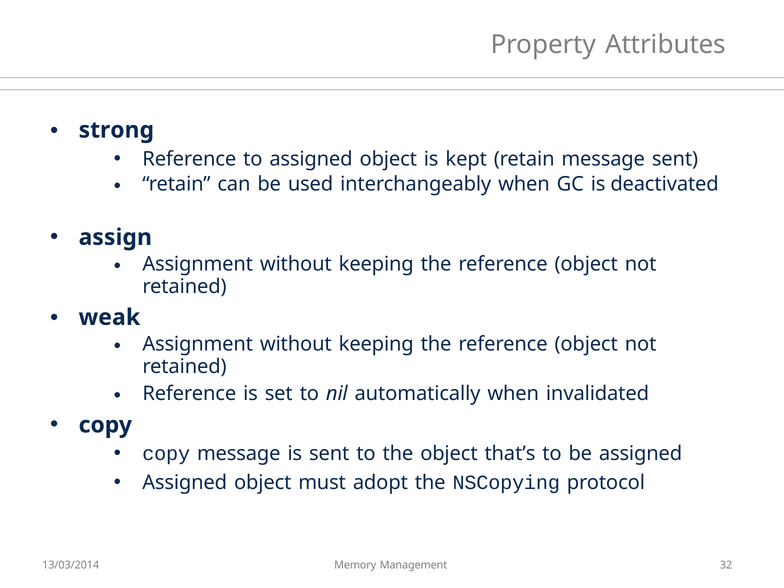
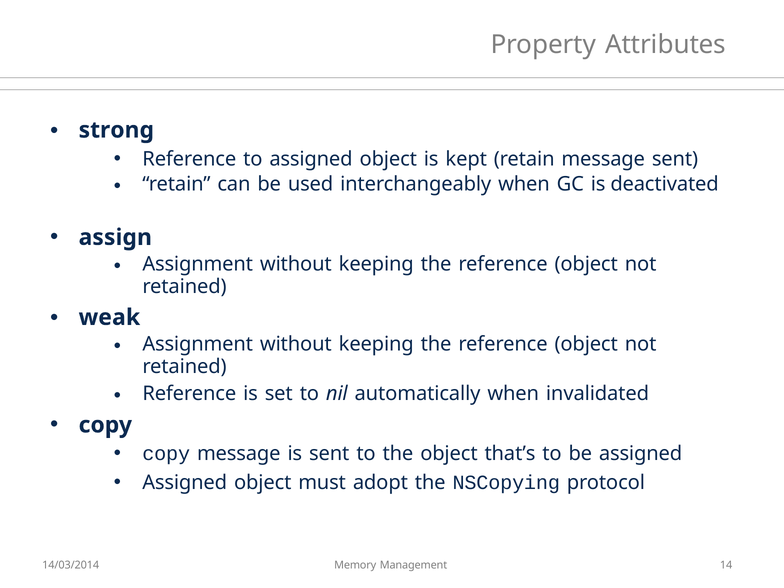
13/03/2014: 13/03/2014 -> 14/03/2014 (71, 565)
32: 32 -> 14 (726, 565)
